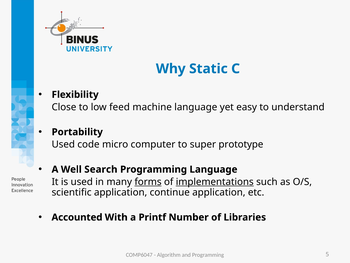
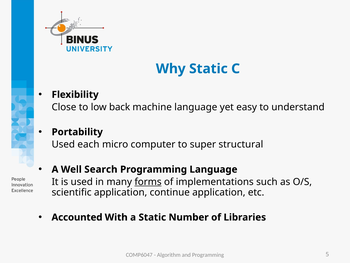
feed: feed -> back (120, 107)
code: code -> each (88, 144)
prototype: prototype -> structural (241, 144)
implementations underline: present -> none (215, 182)
a Printf: Printf -> Static (152, 217)
